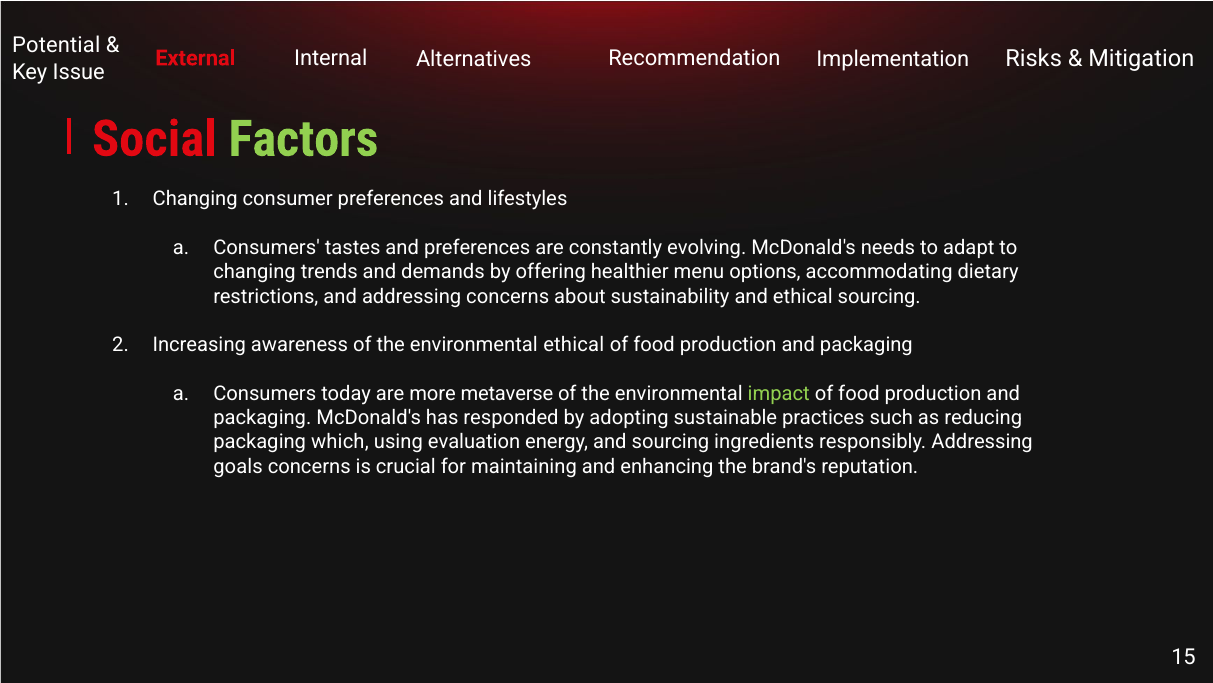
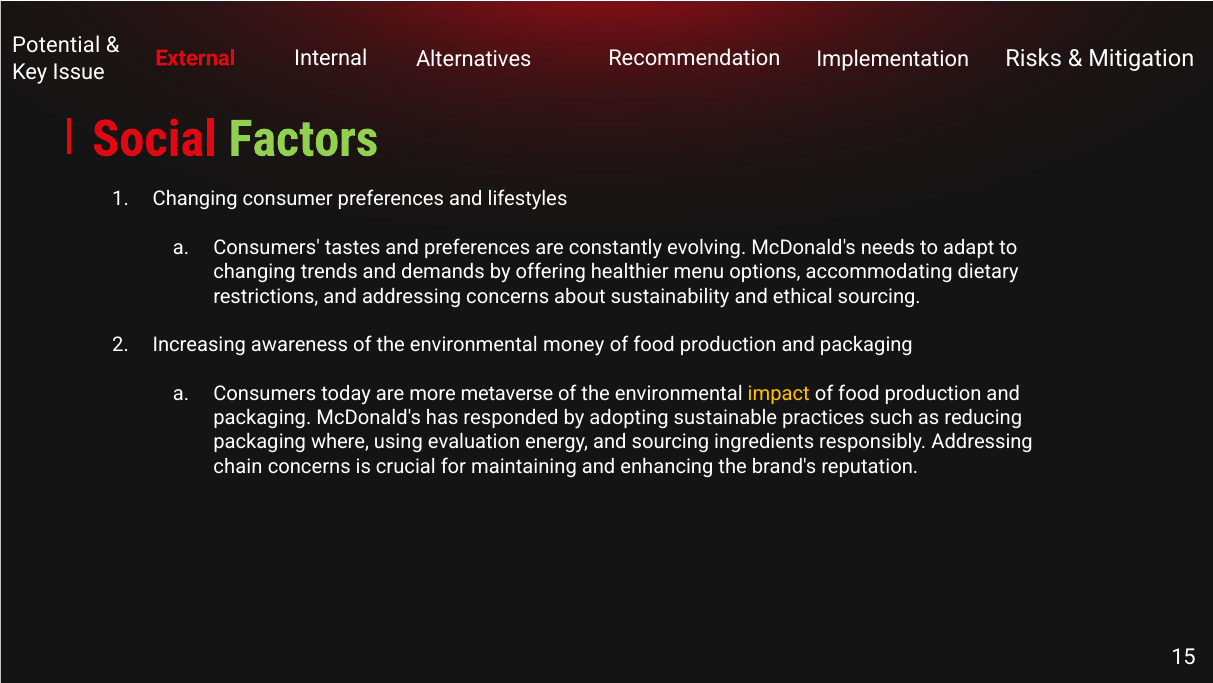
environmental ethical: ethical -> money (574, 345)
impact colour: light green -> yellow (779, 393)
which: which -> where (340, 442)
goals: goals -> chain (238, 466)
